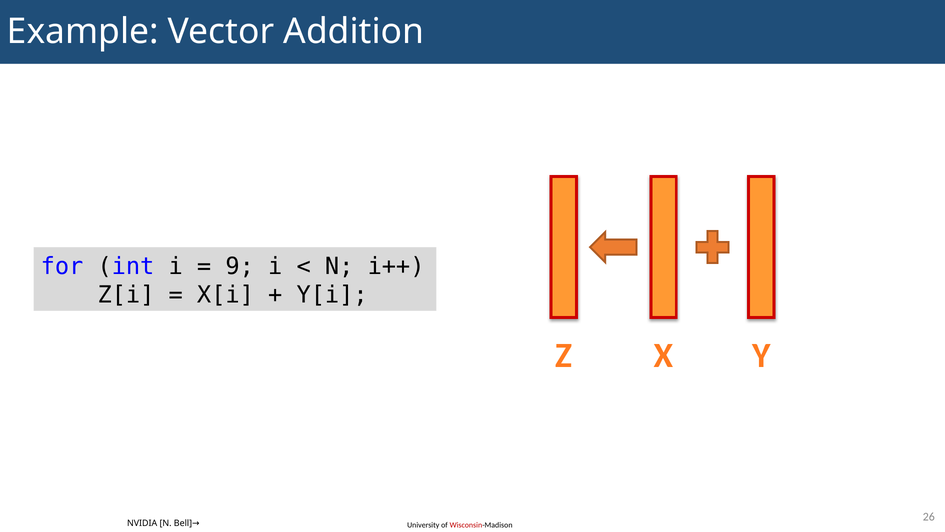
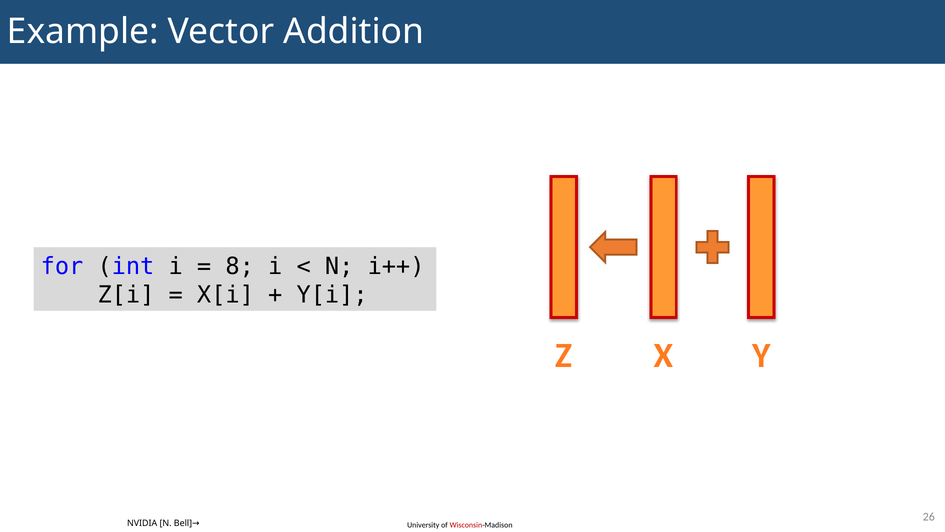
9: 9 -> 8 (240, 266)
